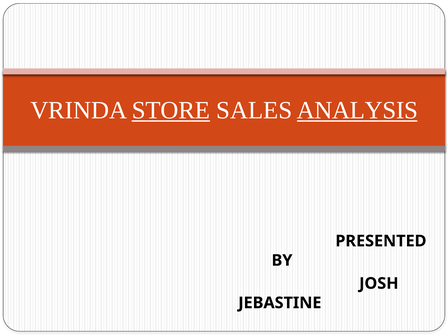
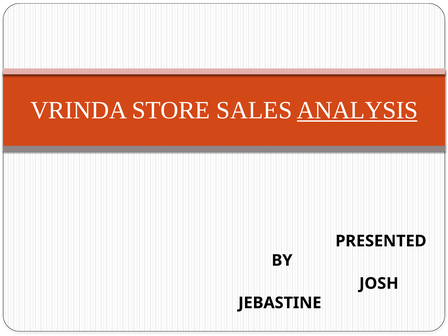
STORE underline: present -> none (171, 110)
